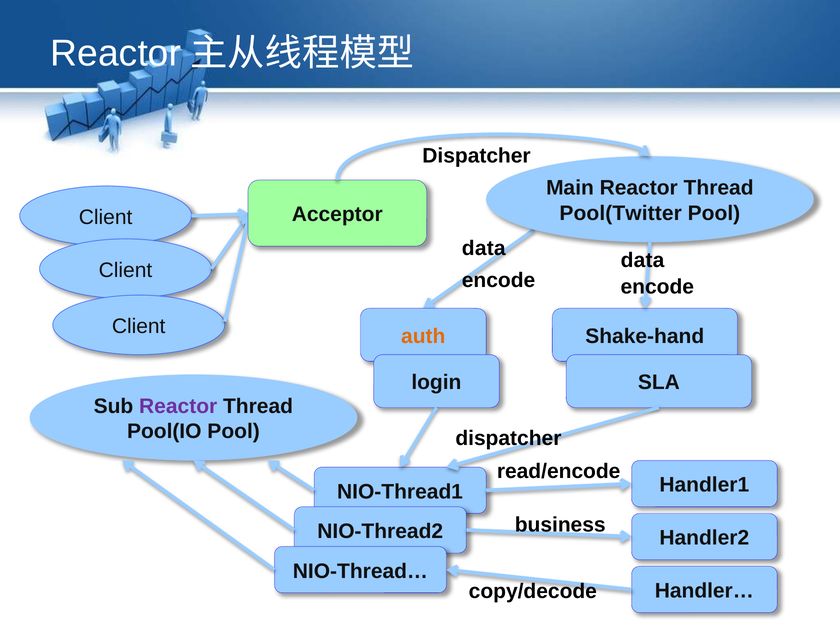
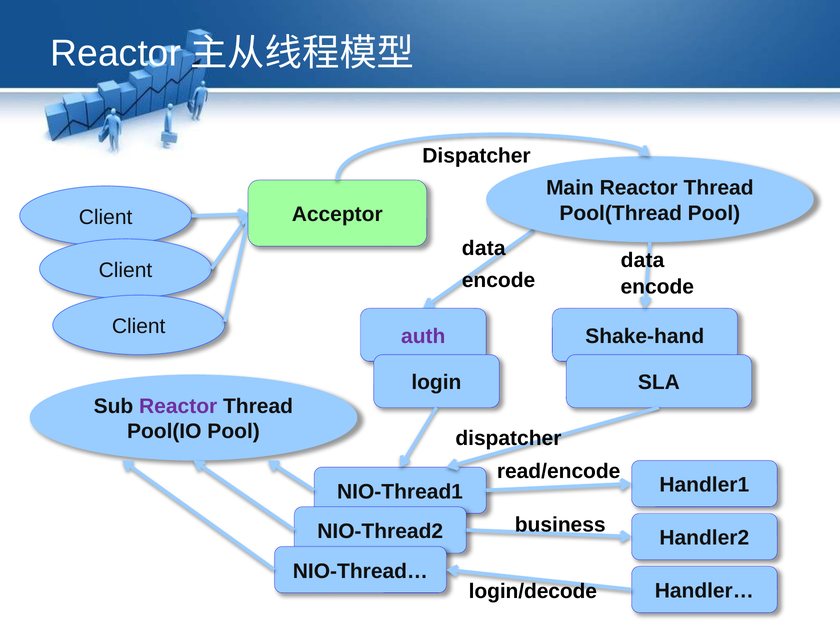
Pool(Twitter: Pool(Twitter -> Pool(Thread (621, 213)
auth colour: orange -> purple (423, 336)
copy/decode: copy/decode -> login/decode (533, 591)
